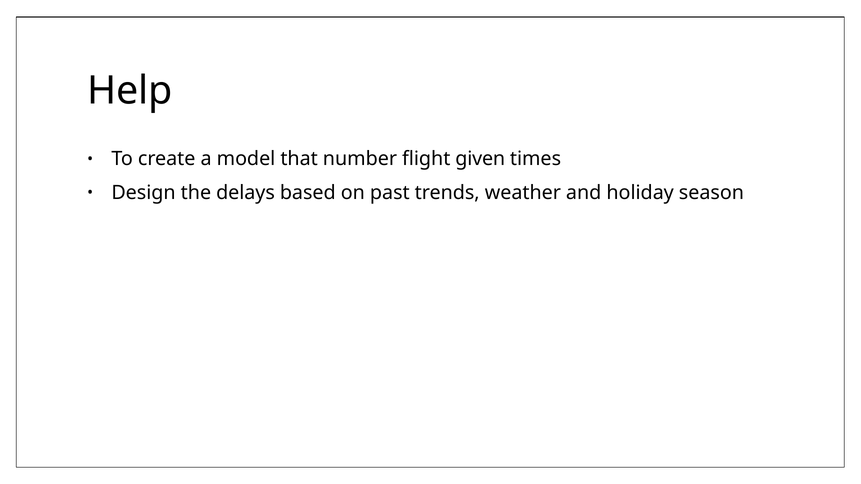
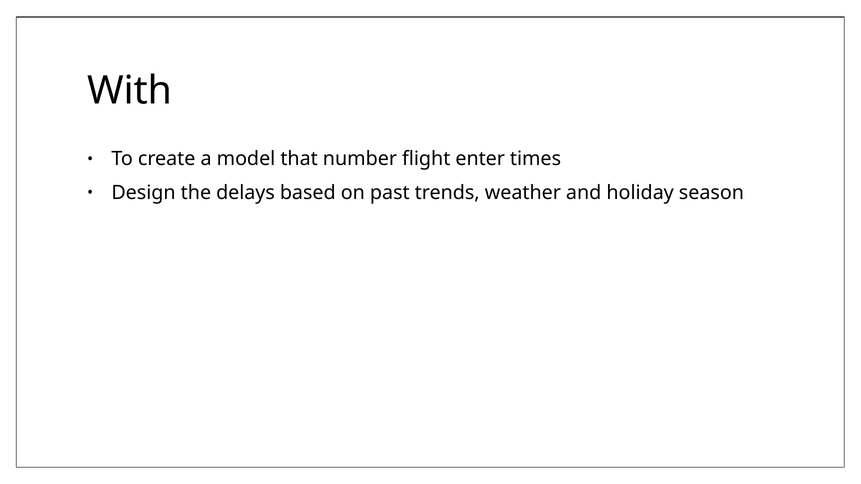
Help: Help -> With (130, 91)
given: given -> enter (480, 159)
